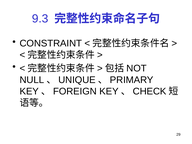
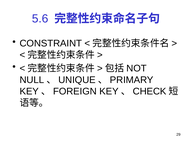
9.3: 9.3 -> 5.6 (40, 19)
